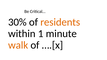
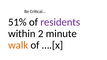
30%: 30% -> 51% (17, 22)
residents colour: orange -> purple (60, 22)
1: 1 -> 2 (41, 34)
